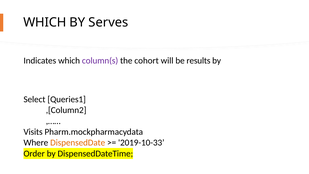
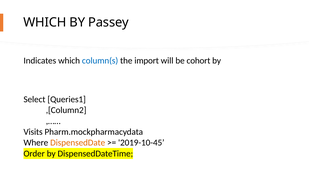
Serves: Serves -> Passey (108, 22)
column(s colour: purple -> blue (100, 61)
cohort: cohort -> import (147, 61)
results: results -> cohort (198, 61)
2019-10-33: 2019-10-33 -> 2019-10-45 (141, 143)
